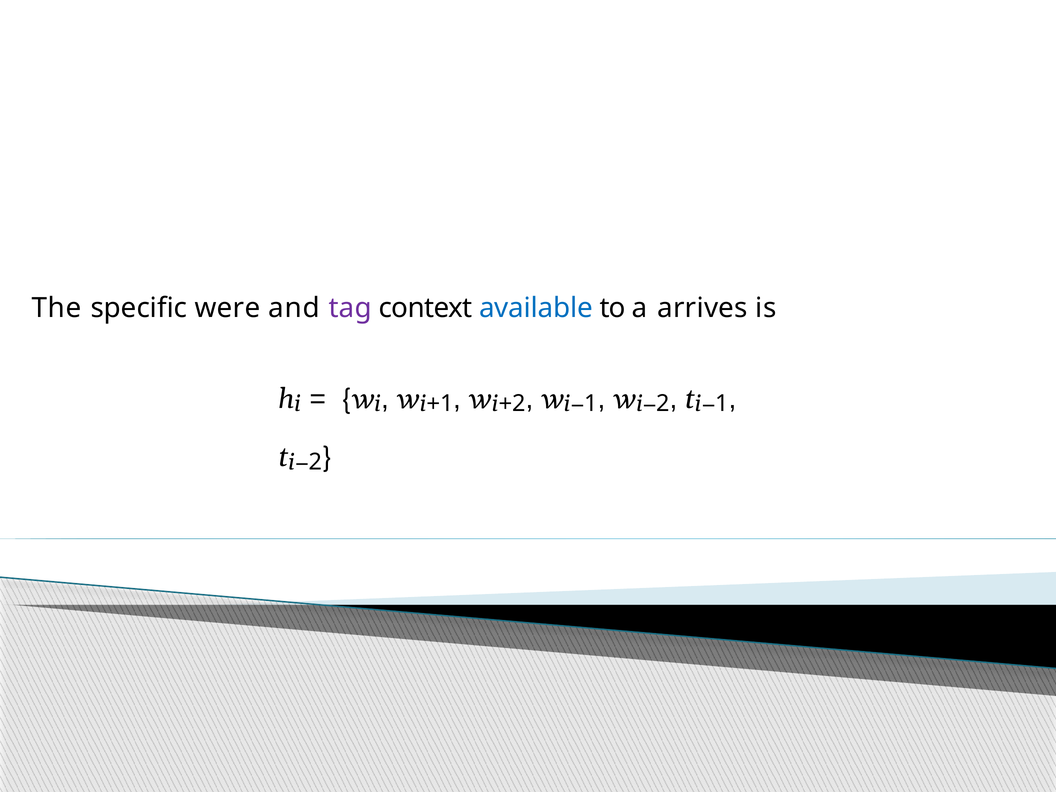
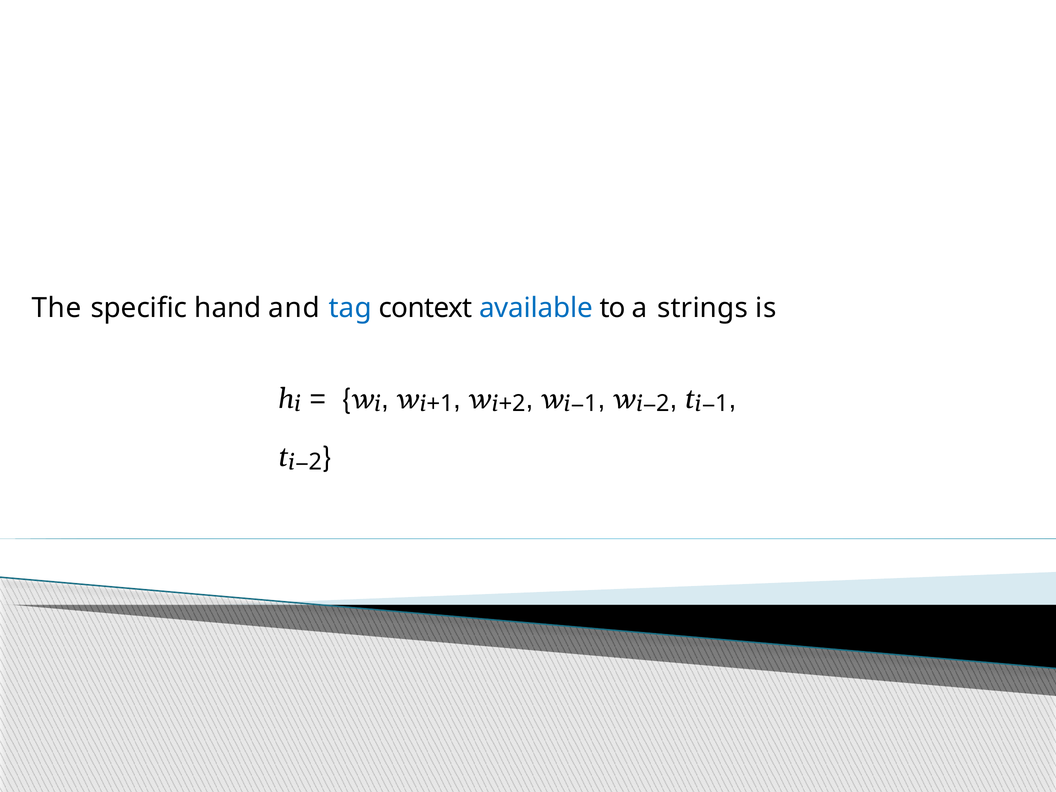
were: were -> hand (228, 308)
tag colour: purple -> blue (350, 308)
arrives: arrives -> strings (703, 308)
